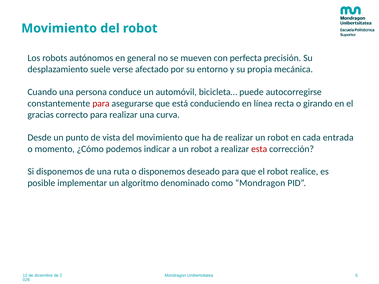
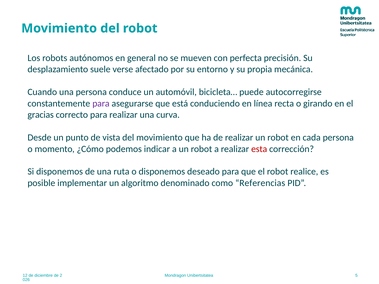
para colour: red -> purple (101, 104)
cada entrada: entrada -> persona (338, 138)
como Mondragon: Mondragon -> Referencias (260, 183)
